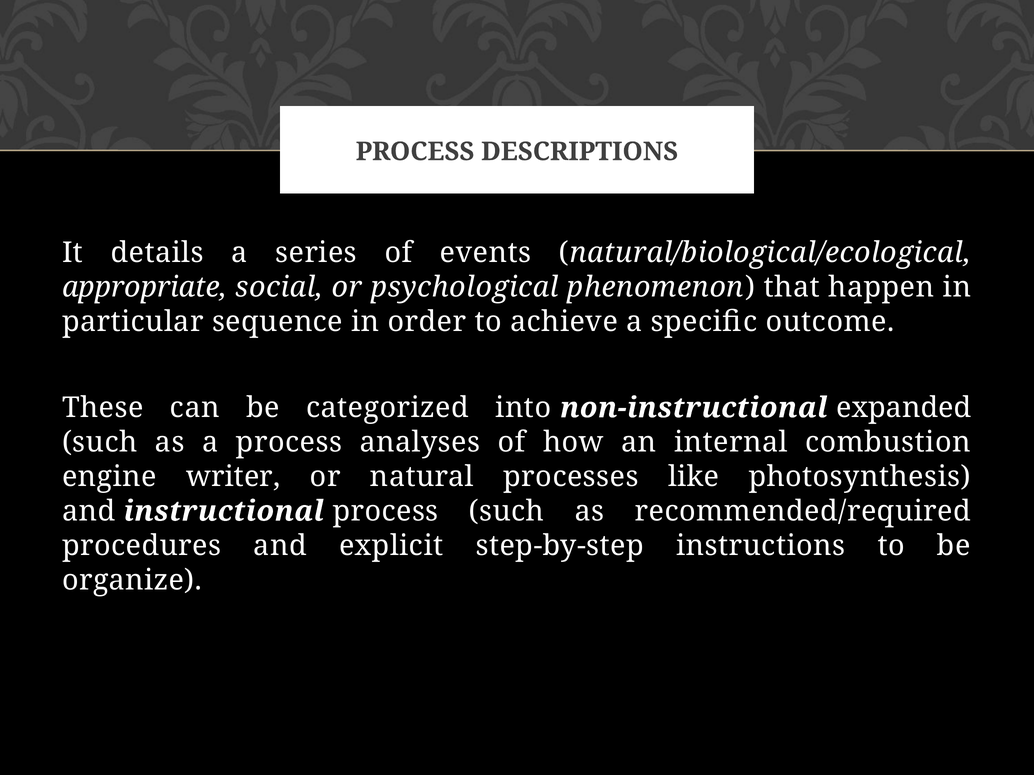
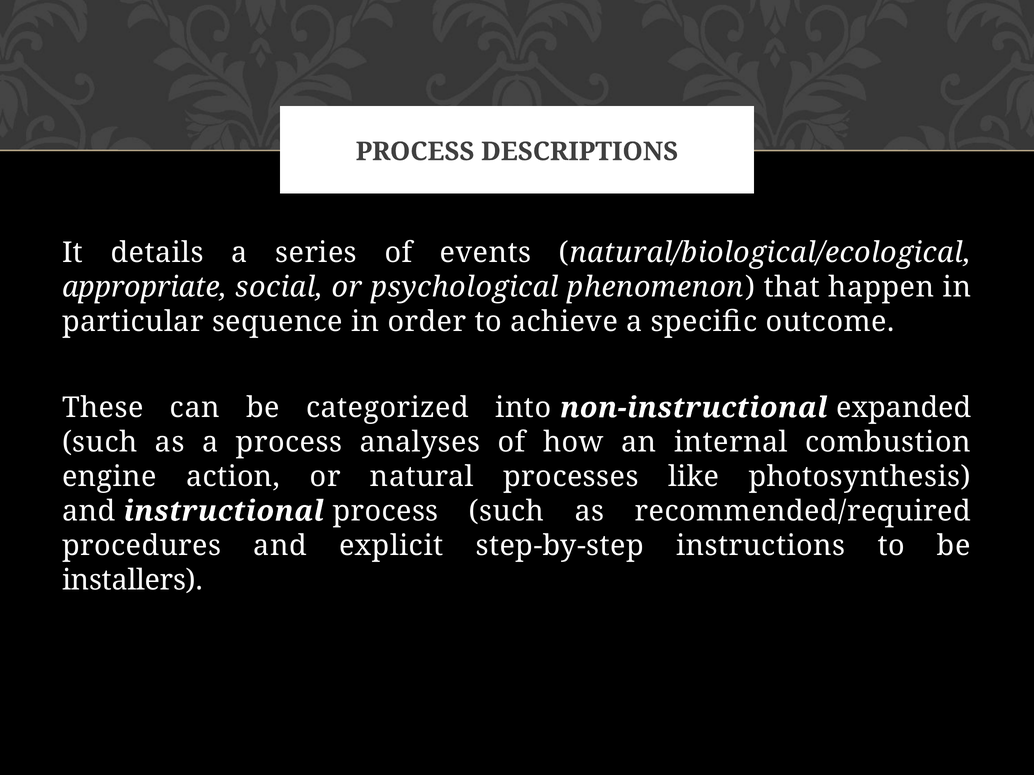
writer: writer -> action (233, 477)
organize: organize -> installers (132, 581)
